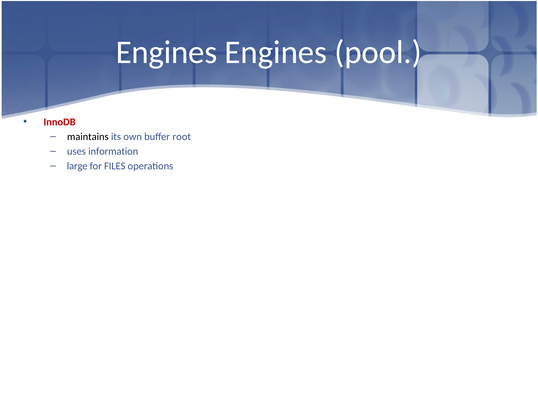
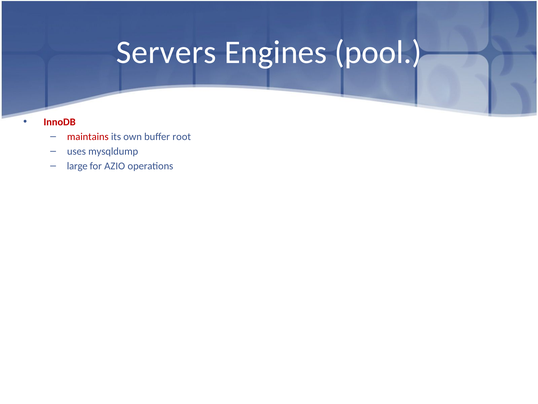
Engines: Engines -> Servers (166, 52)
maintains colour: black -> red (88, 136)
information: information -> mysqldump (113, 151)
FILES: FILES -> AZIO (115, 166)
